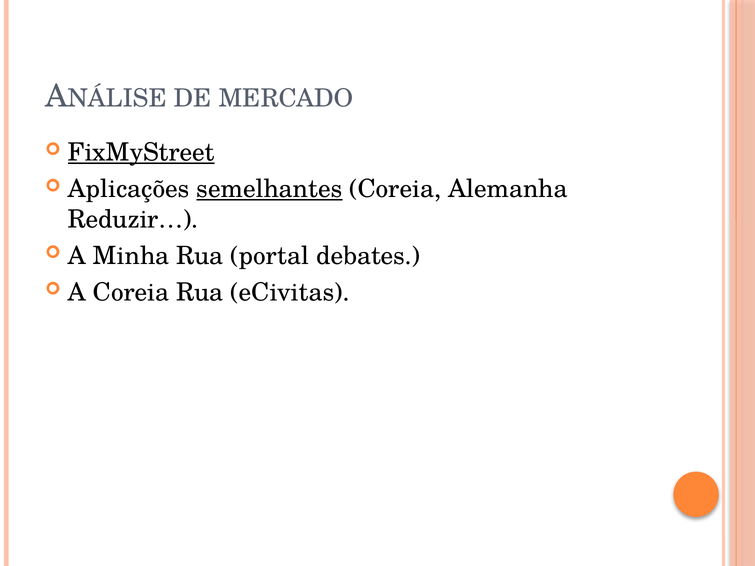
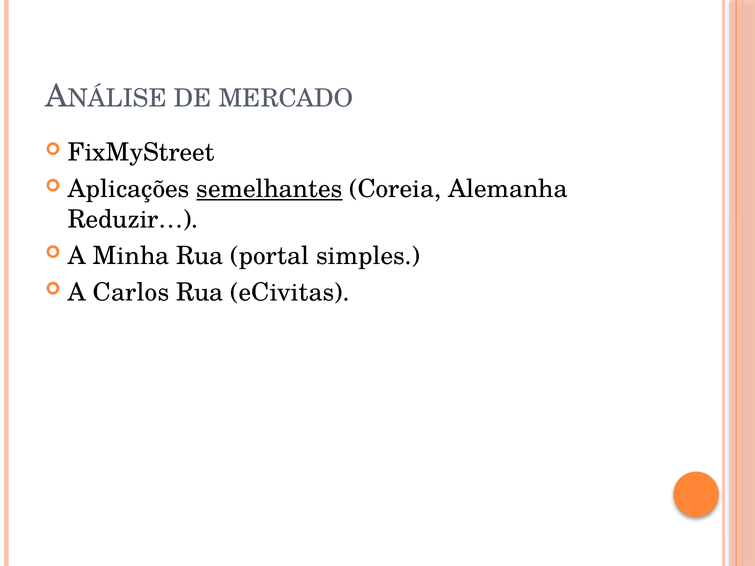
FixMyStreet underline: present -> none (141, 153)
debates: debates -> simples (368, 256)
A Coreia: Coreia -> Carlos (131, 292)
